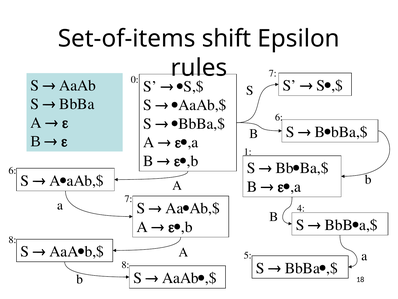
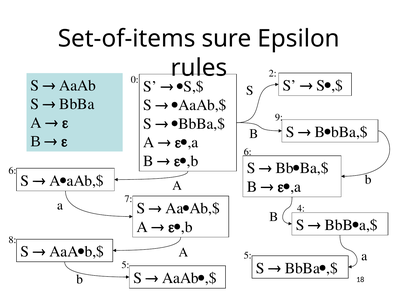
shift: shift -> sure (227, 39)
7: 7 -> 2 (273, 73)
6: 6 -> 9 (279, 117)
1: 1 -> 6 (248, 152)
8: 8 -> 5 (125, 264)
